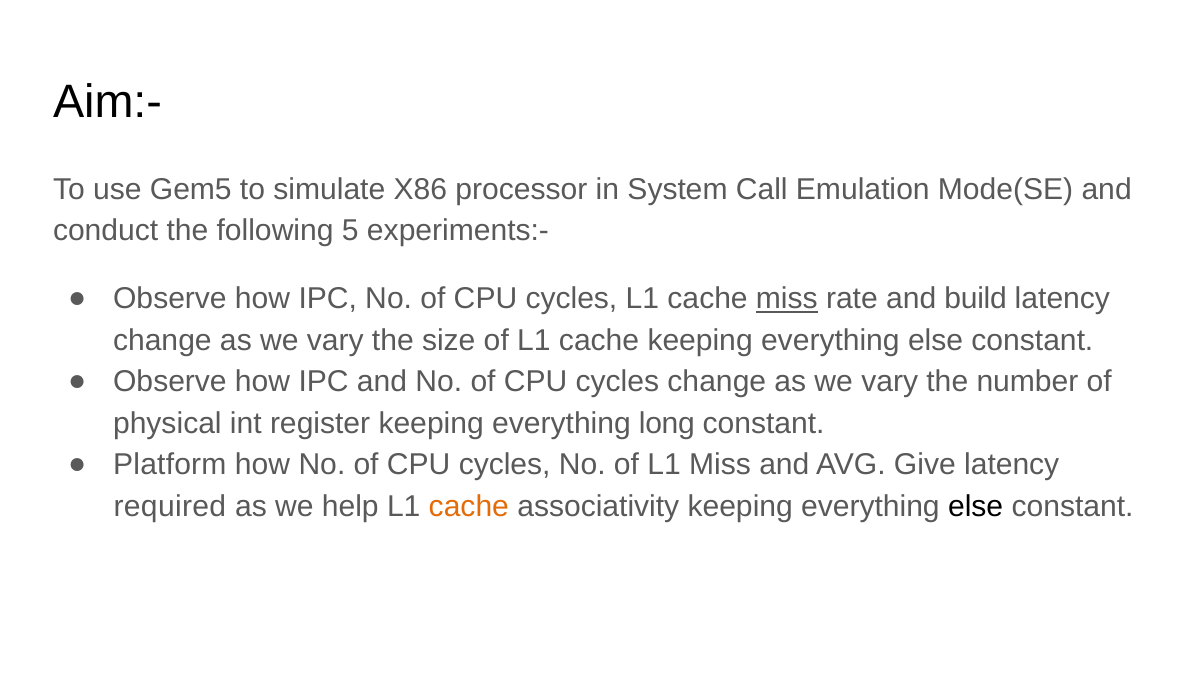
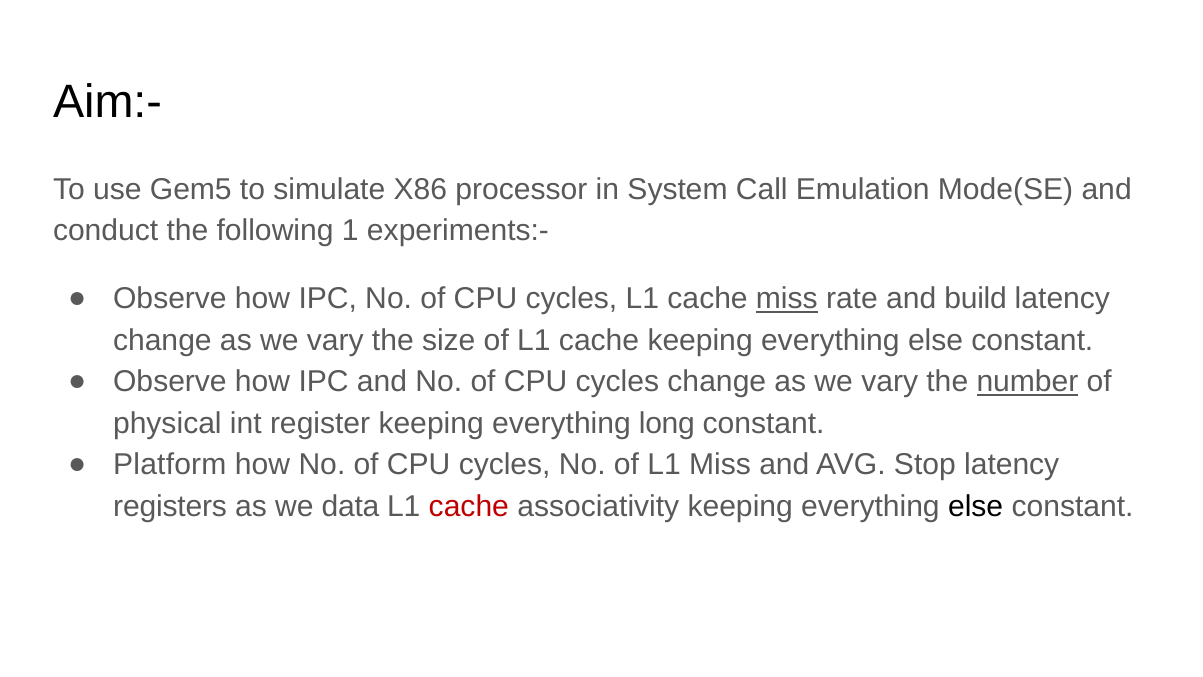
5: 5 -> 1 (350, 231)
number underline: none -> present (1027, 382)
Give: Give -> Stop (925, 465)
required: required -> registers (170, 506)
help: help -> data (350, 506)
cache colour: orange -> red (469, 506)
